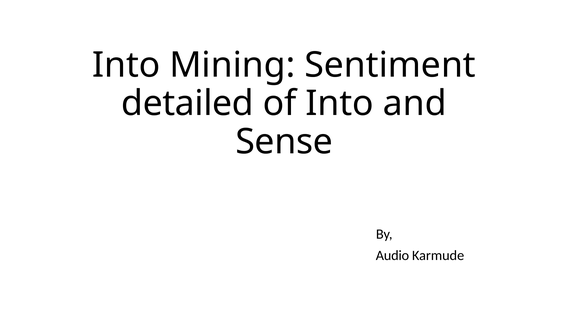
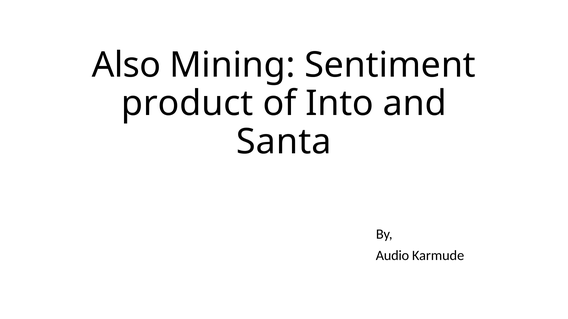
Into: Into -> Also (126, 65)
detailed: detailed -> product (187, 104)
Sense: Sense -> Santa (284, 142)
